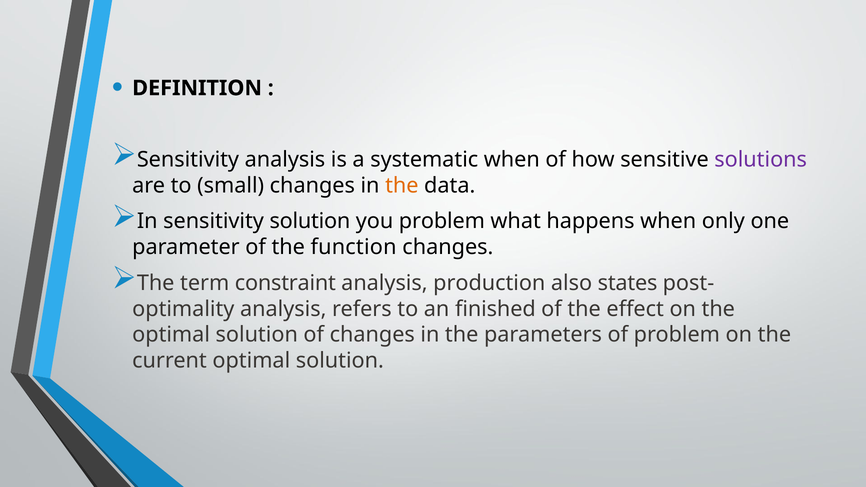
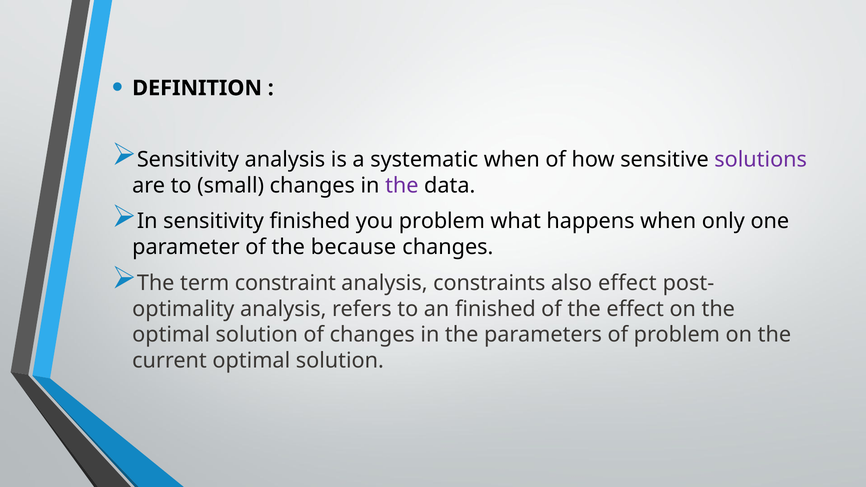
the colour: orange -> purple (402, 186)
sensitivity solution: solution -> finished (310, 221)
function: function -> because (354, 247)
production: production -> constraints (489, 283)
also states: states -> effect (627, 283)
